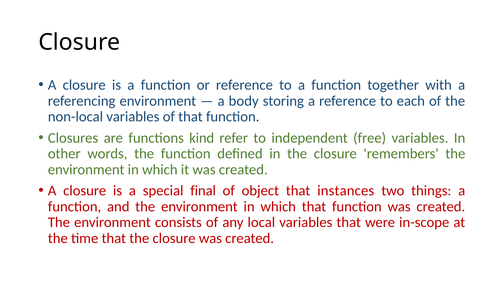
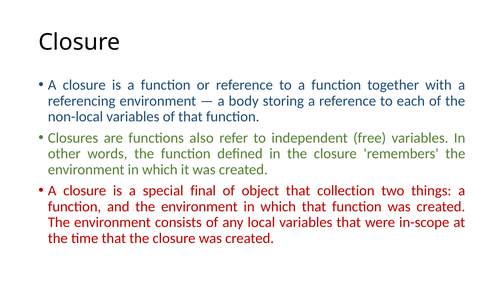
kind: kind -> also (202, 138)
instances: instances -> collection (346, 191)
